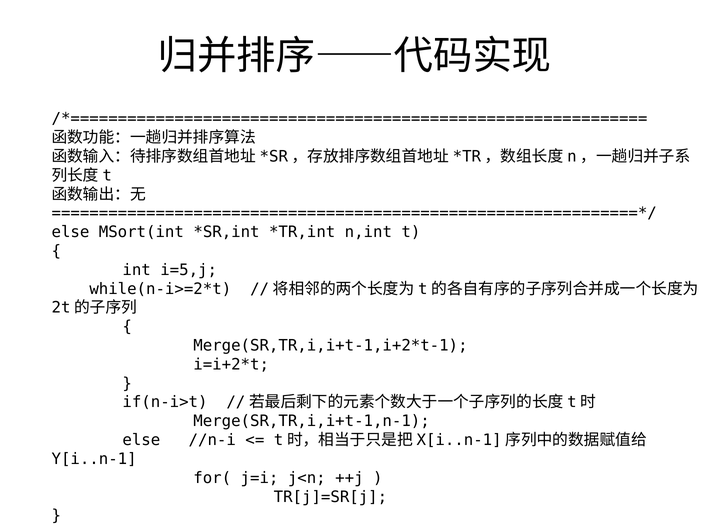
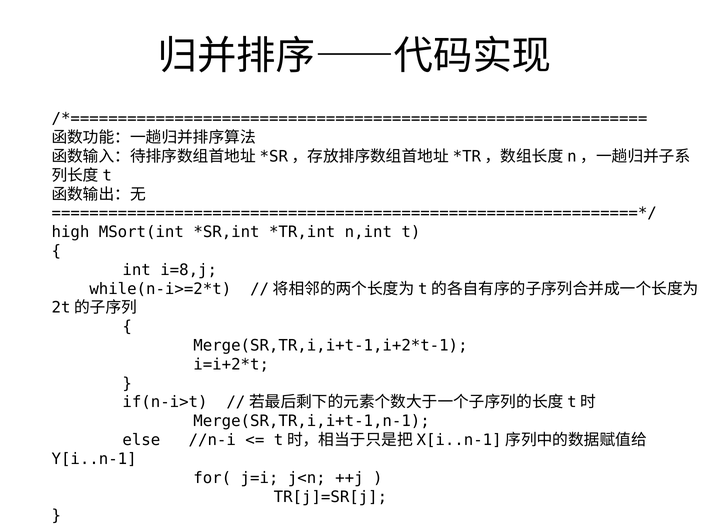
else: else -> high (70, 232)
i=5,j: i=5,j -> i=8,j (189, 270)
